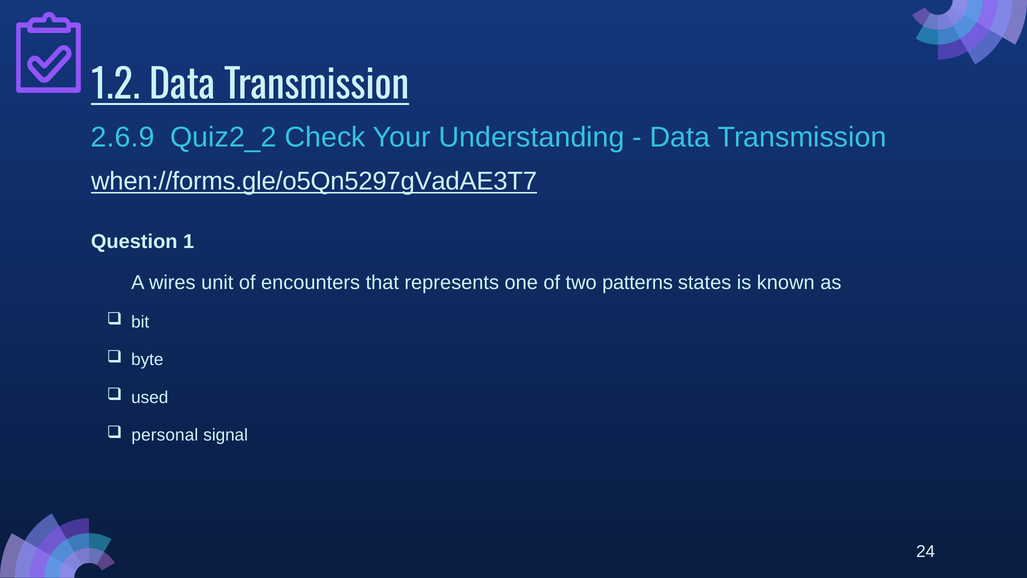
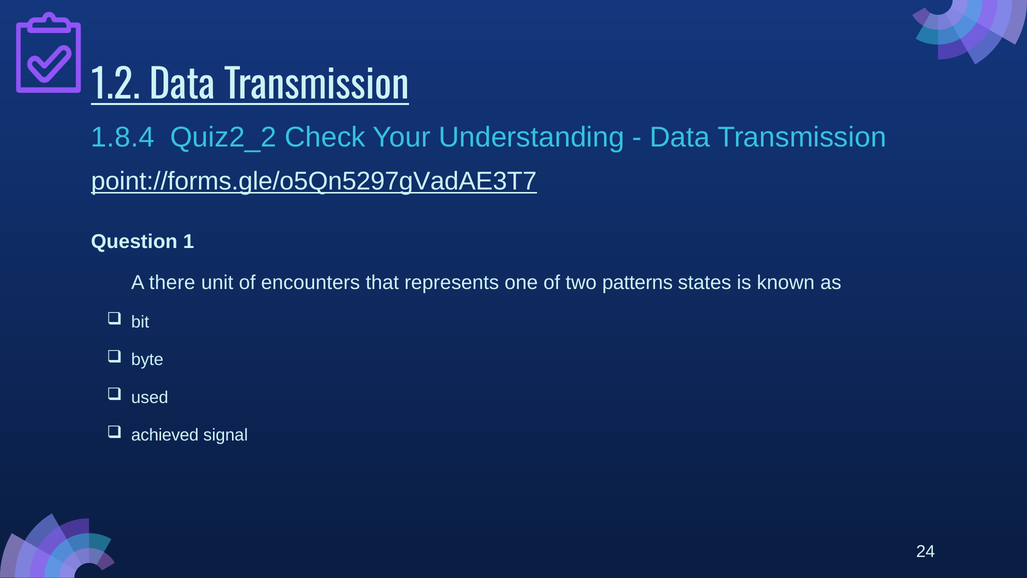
2.6.9: 2.6.9 -> 1.8.4 (123, 137)
when://forms.gle/o5Qn5297gVadAE3T7: when://forms.gle/o5Qn5297gVadAE3T7 -> point://forms.gle/o5Qn5297gVadAE3T7 (314, 181)
wires: wires -> there (172, 283)
personal: personal -> achieved (165, 435)
